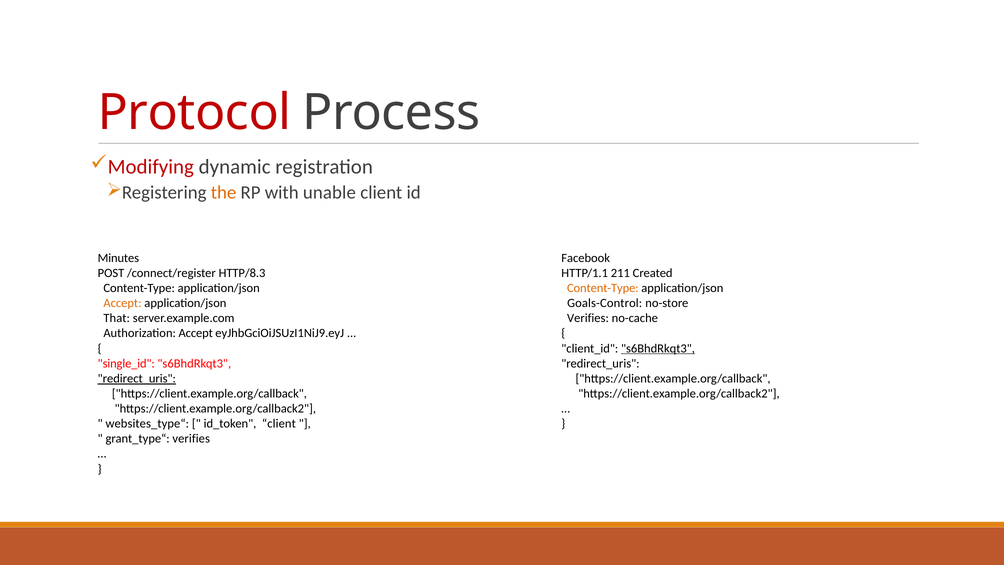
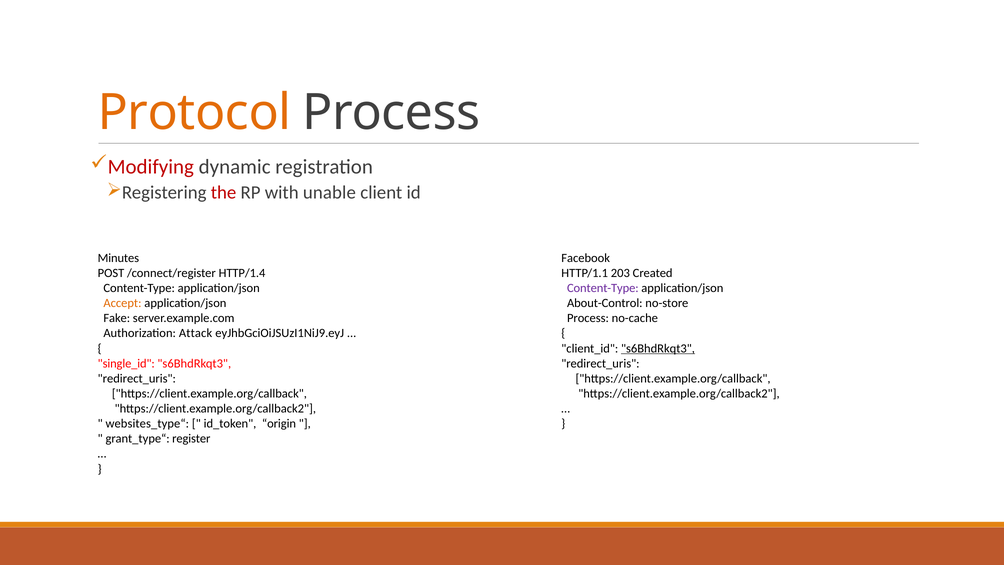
Protocol colour: red -> orange (194, 112)
the colour: orange -> red (224, 193)
HTTP/8.3: HTTP/8.3 -> HTTP/1.4 (242, 273)
211: 211 -> 203 (620, 273)
Content-Type colour: orange -> purple (603, 288)
Goals-Control: Goals-Control -> About-Control (605, 303)
That: That -> Fake (117, 318)
Verifies: Verifies -> Process (588, 318)
Authorization Accept: Accept -> Attack (196, 333)
redirect_uris underline: present -> none (137, 378)
id_token client: client -> origin (279, 424)
grant_type“ verifies: verifies -> register (191, 439)
